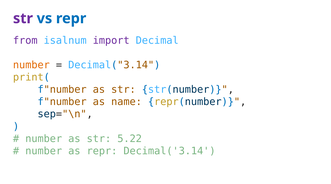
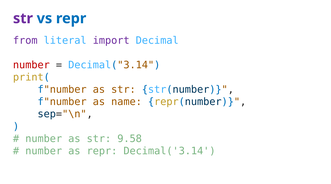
isalnum: isalnum -> literal (65, 40)
number colour: orange -> red (31, 65)
5.22: 5.22 -> 9.58 (130, 138)
